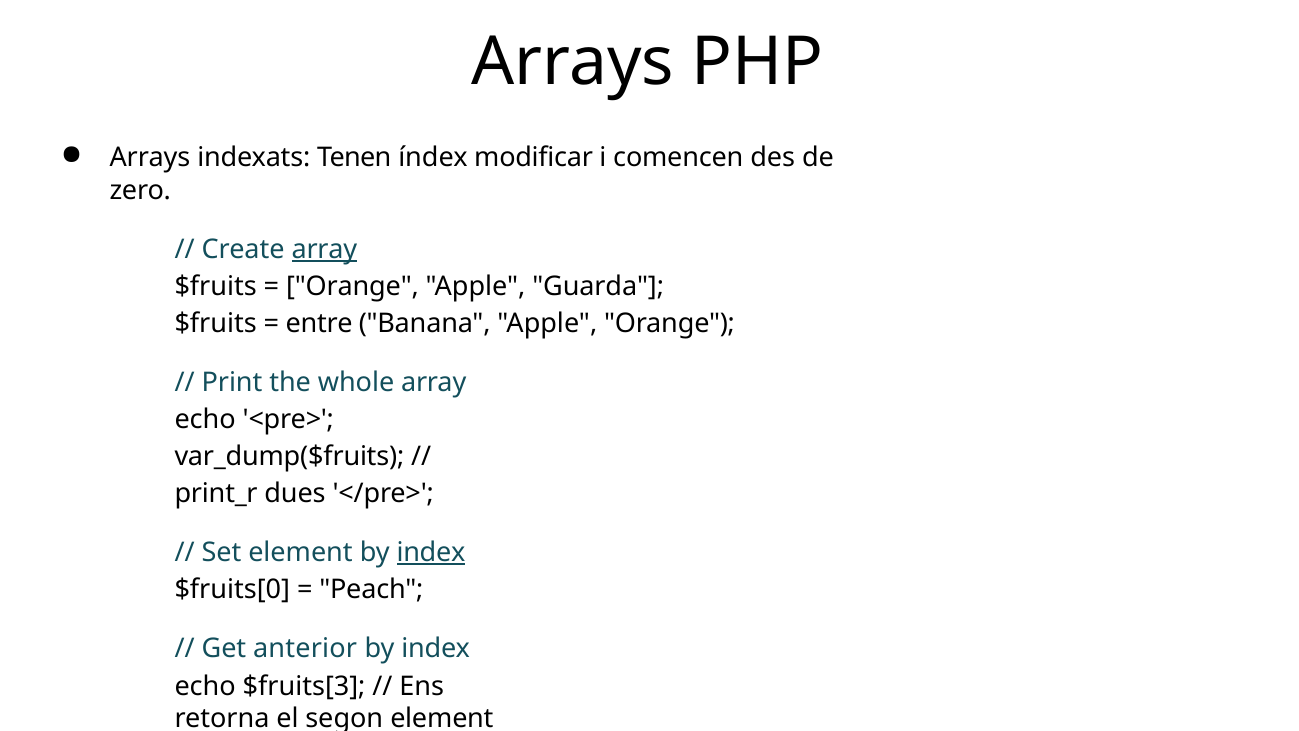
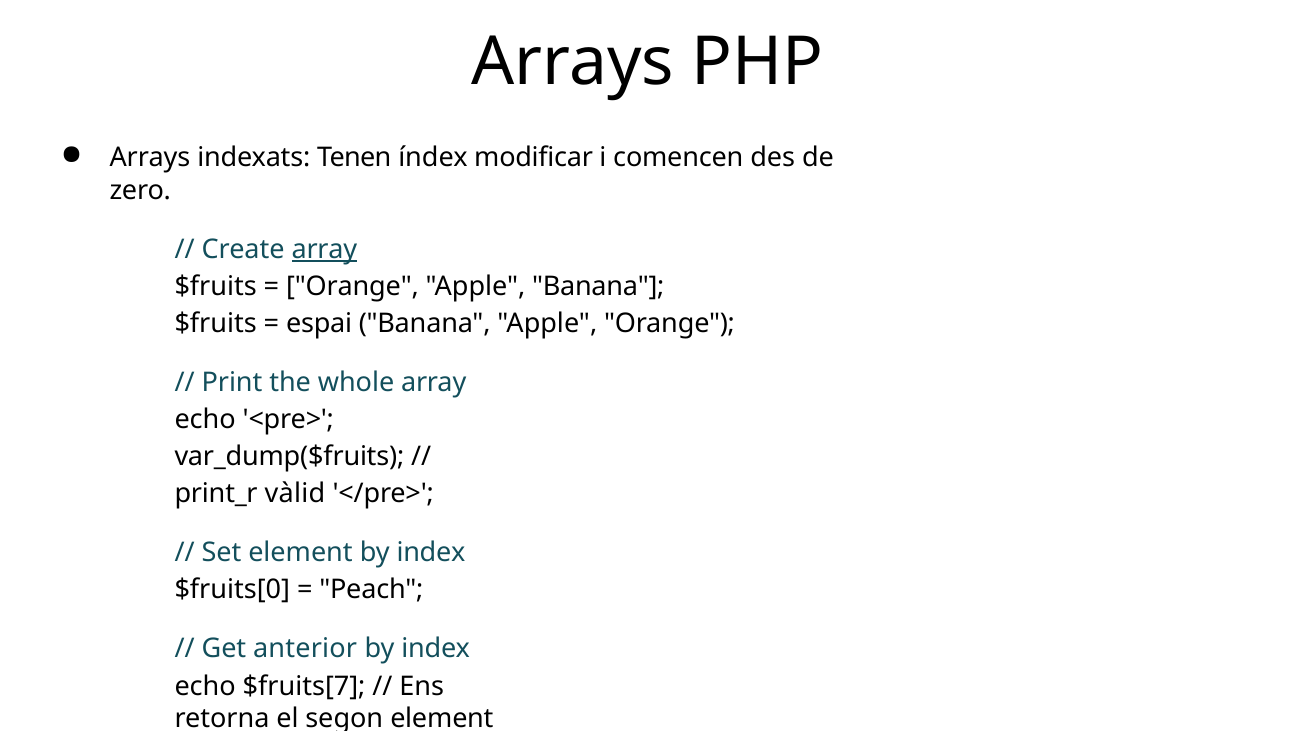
Apple Guarda: Guarda -> Banana (598, 286)
entre: entre -> espai (319, 324)
dues: dues -> vàlid (295, 493)
index underline: present -> none (431, 552)
$fruits[3: $fruits[3 -> $fruits[7 (304, 686)
